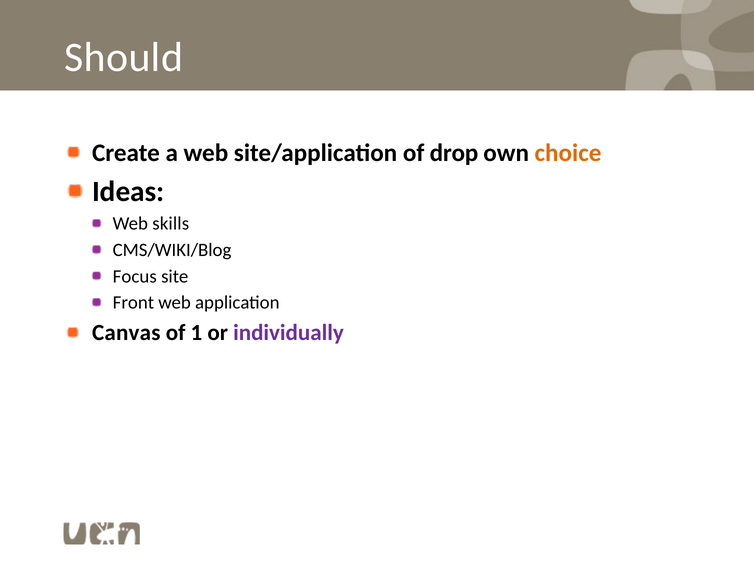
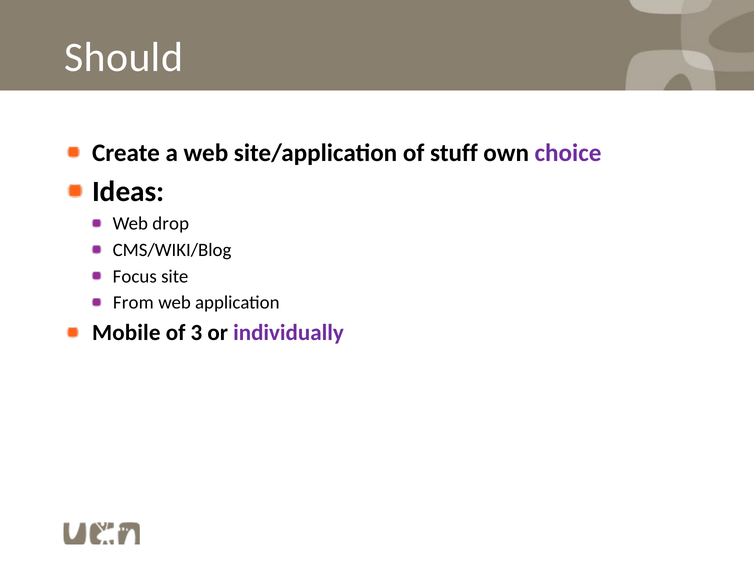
drop: drop -> stuff (454, 153)
choice colour: orange -> purple (568, 153)
skills: skills -> drop (171, 223)
Front: Front -> From (133, 302)
Canvas: Canvas -> Mobile (126, 332)
1: 1 -> 3 (196, 332)
